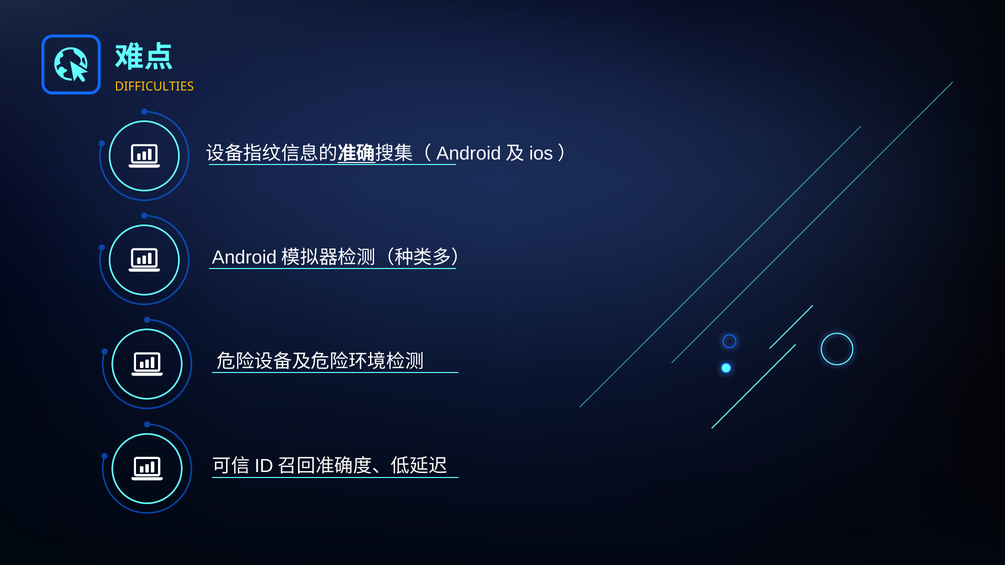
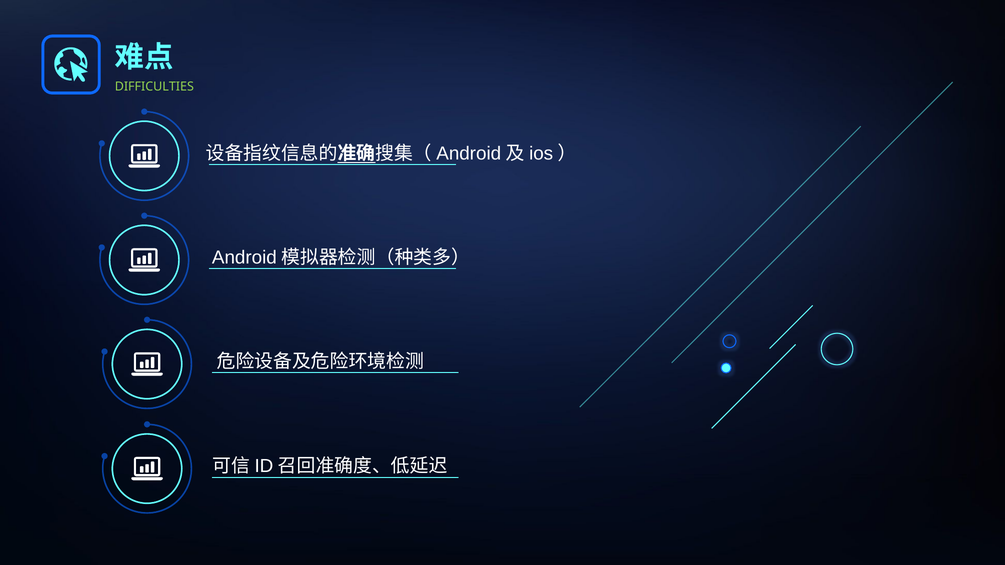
DIFFICULTIES colour: yellow -> light green (154, 86)
